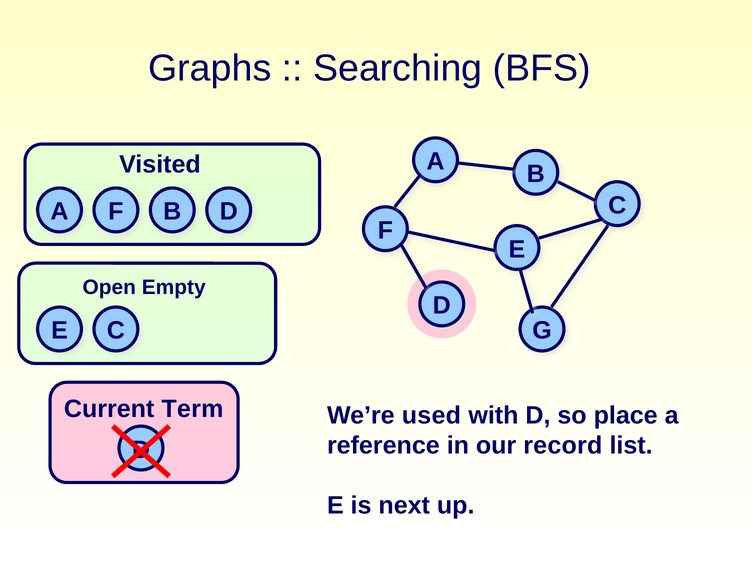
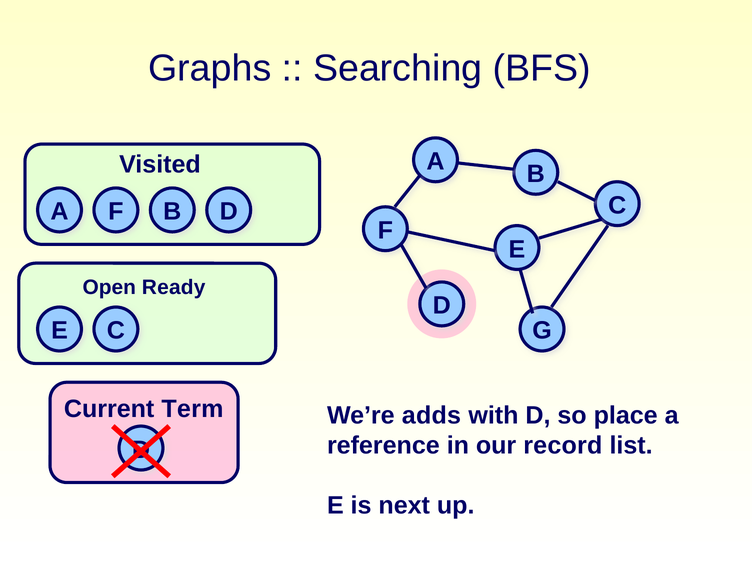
Empty: Empty -> Ready (174, 287)
used: used -> adds (431, 415)
